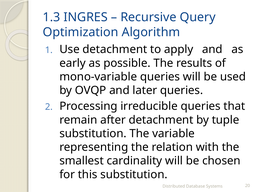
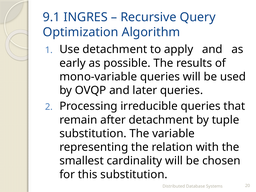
1.3: 1.3 -> 9.1 (51, 17)
